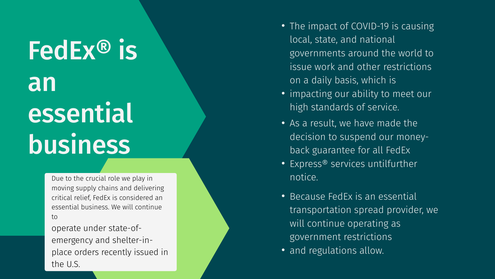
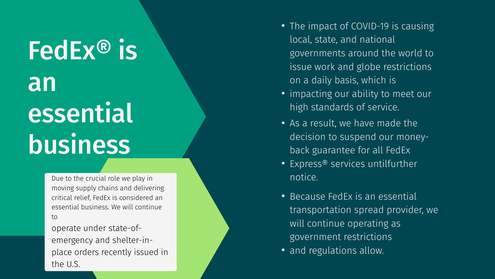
other: other -> globe (369, 67)
